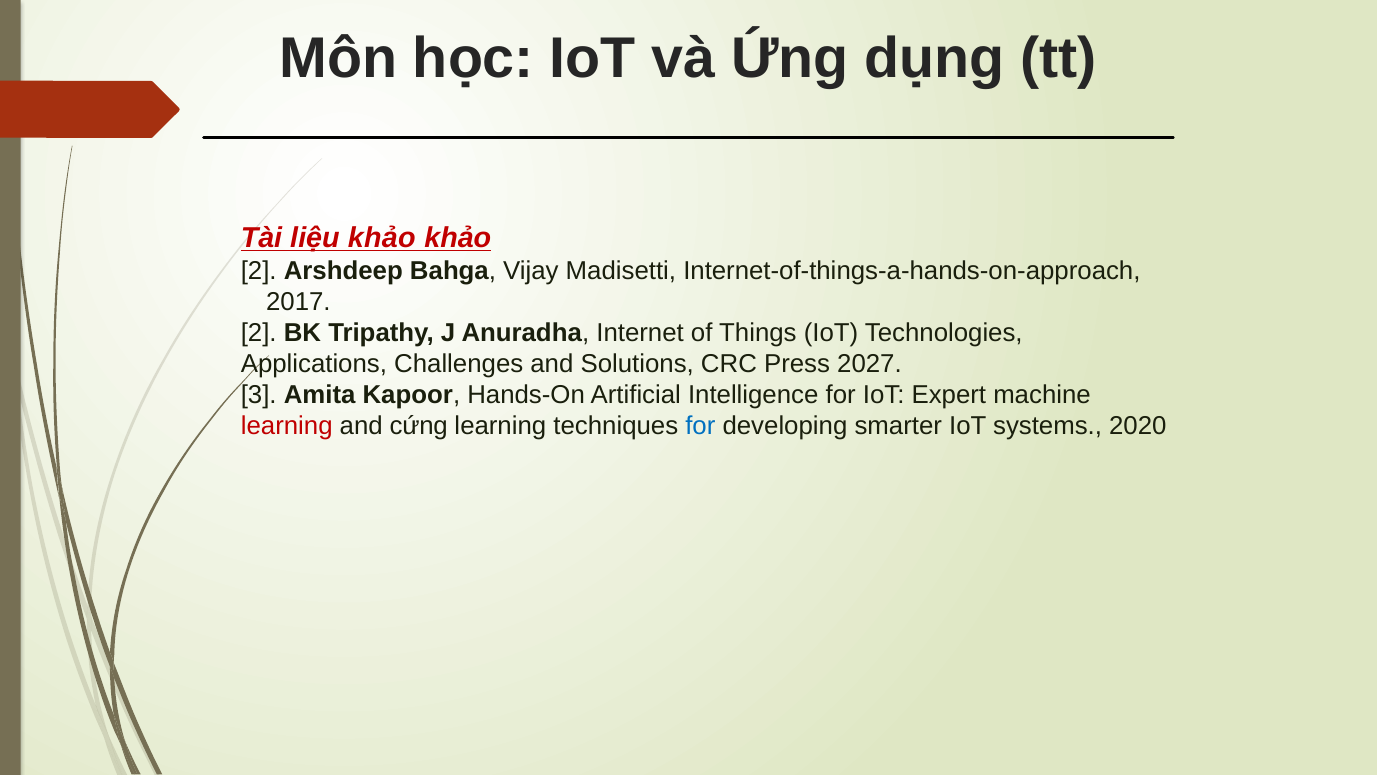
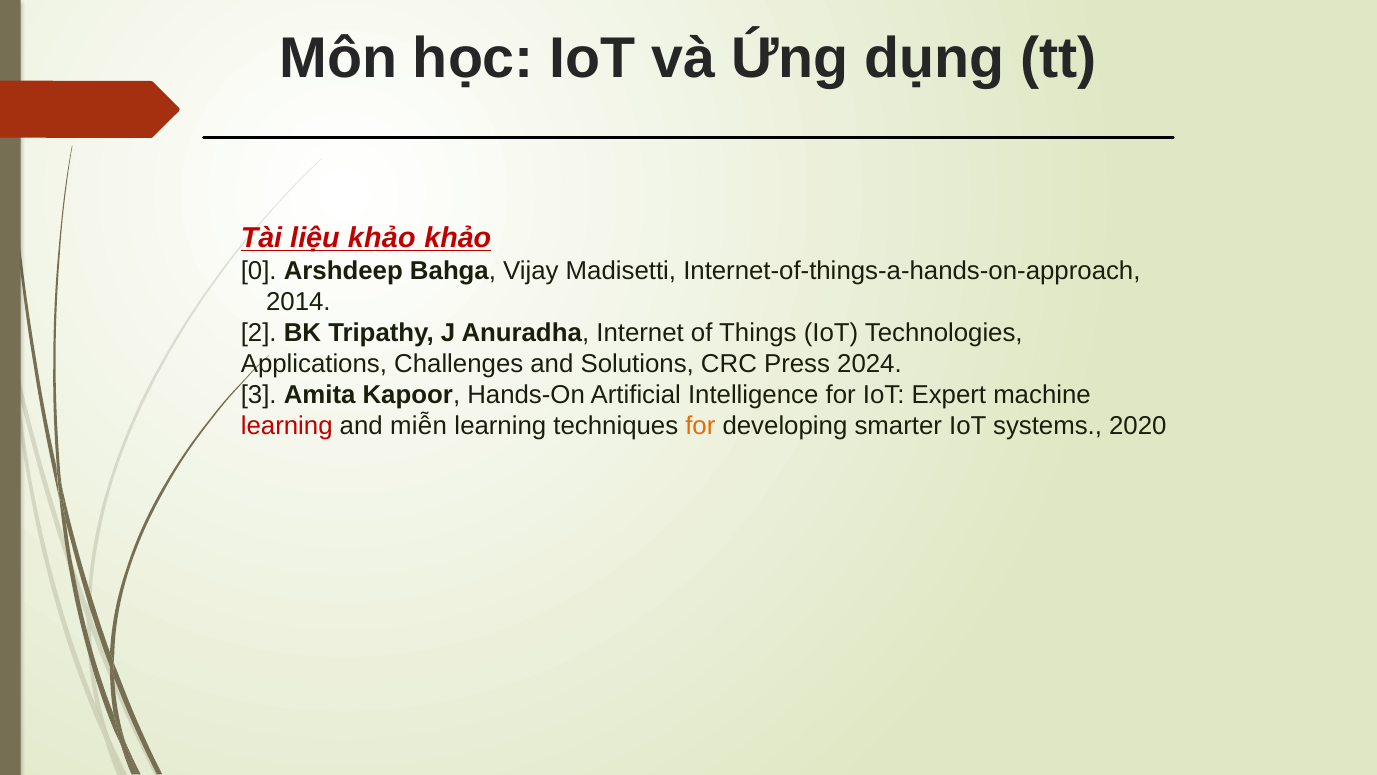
2: 2 -> 0 (259, 270)
2017: 2017 -> 2014 (298, 301)
2027: 2027 -> 2024 (869, 363)
cứng: cứng -> miễn (418, 425)
for colour: blue -> orange (700, 425)
